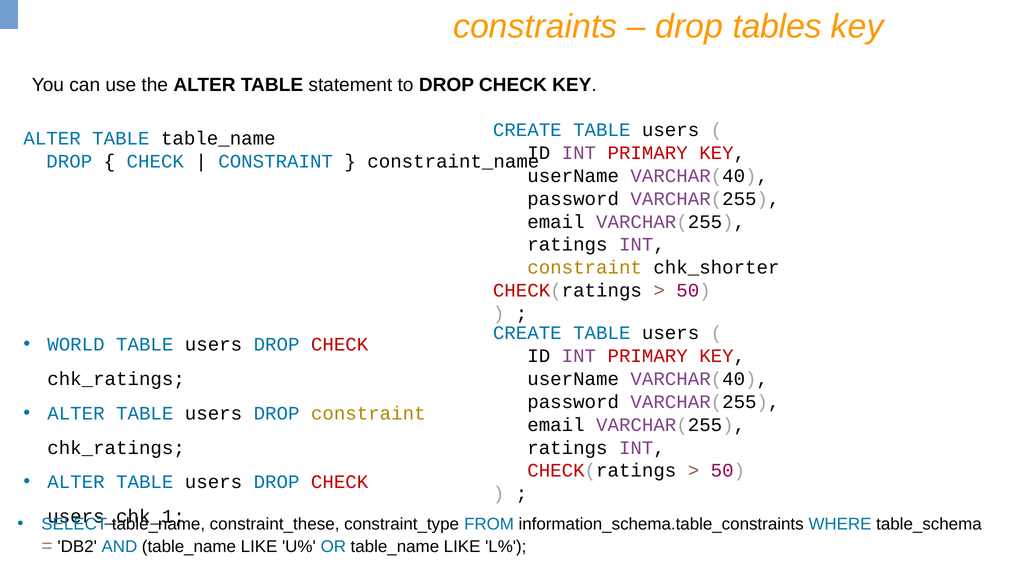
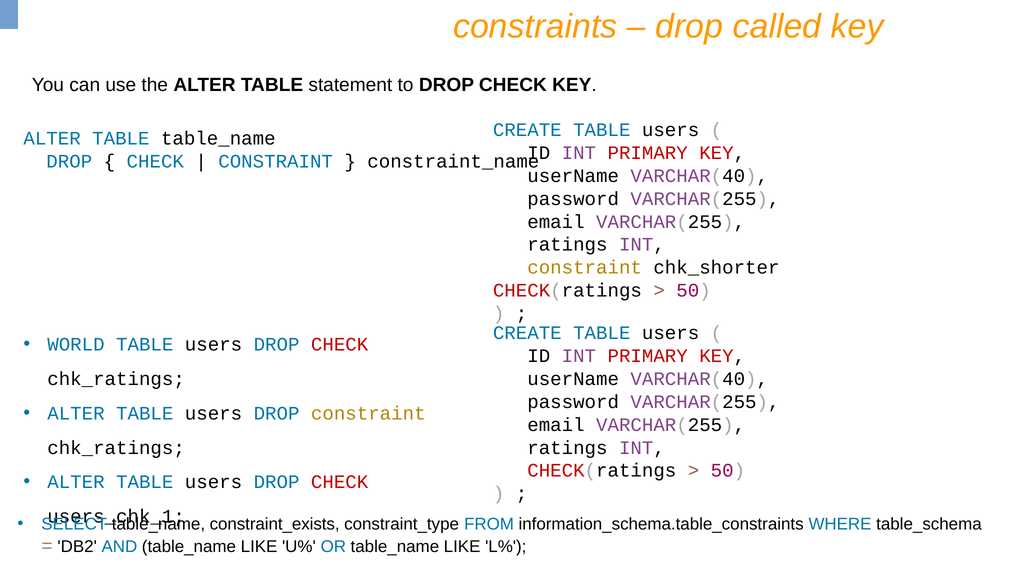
tables: tables -> called (777, 27)
constraint_these: constraint_these -> constraint_exists (275, 524)
